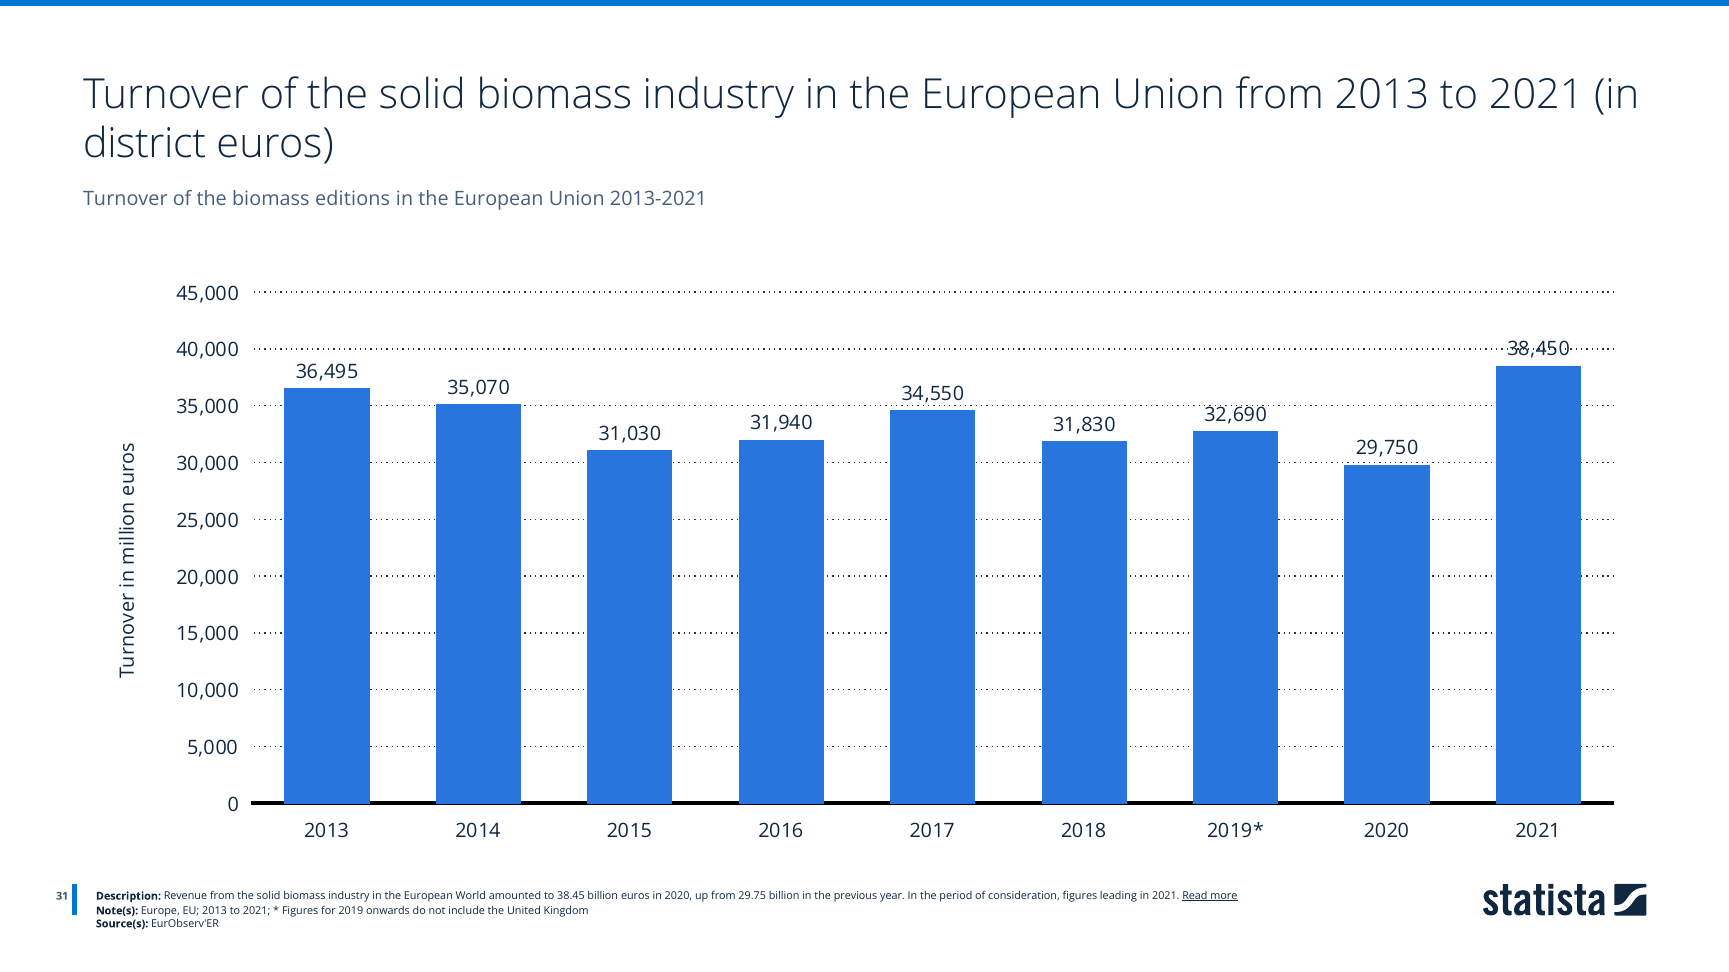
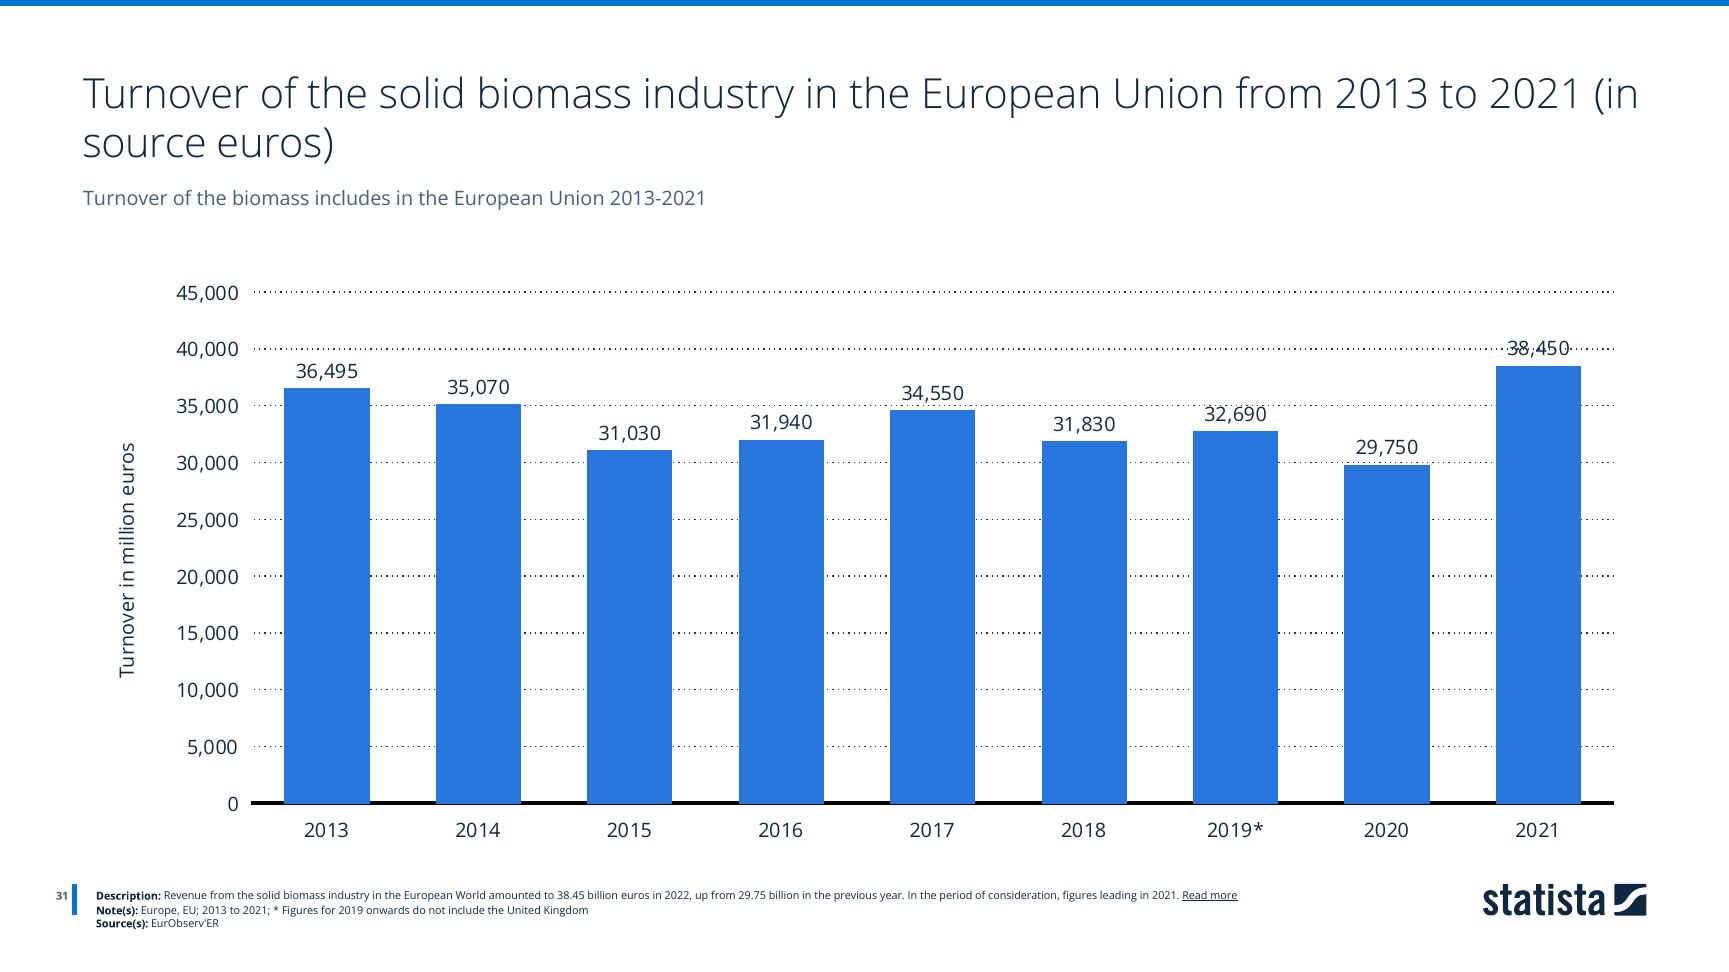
district: district -> source (145, 144)
editions: editions -> includes (353, 199)
in 2020: 2020 -> 2022 (678, 897)
